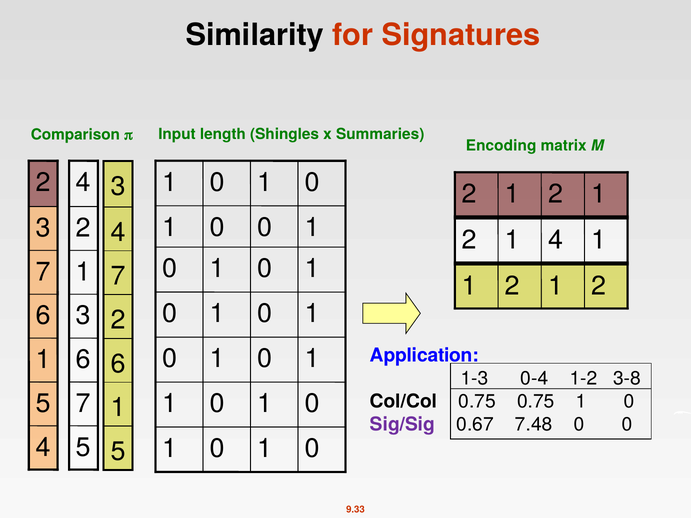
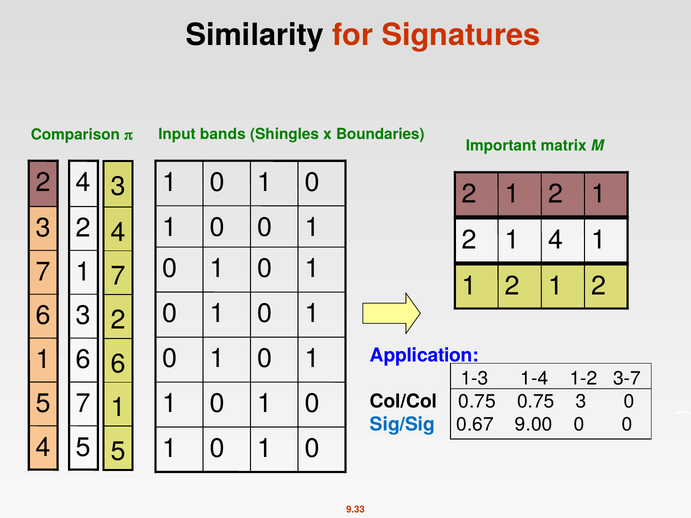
length: length -> bands (223, 134)
Summaries: Summaries -> Boundaries (380, 134)
Encoding: Encoding -> Important (501, 146)
0-4: 0-4 -> 1-4 (534, 378)
3-8: 3-8 -> 3-7 (627, 378)
0.75 1: 1 -> 3 (581, 401)
Sig/Sig colour: purple -> blue (402, 425)
7.48: 7.48 -> 9.00 (534, 425)
